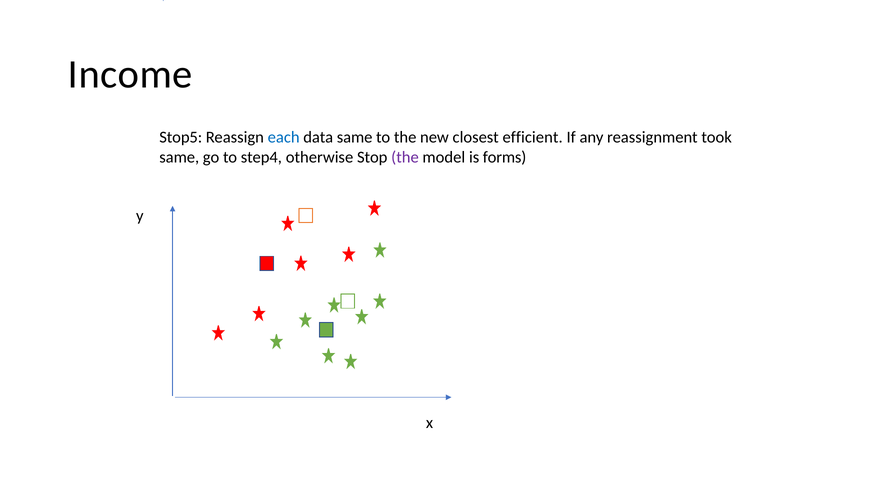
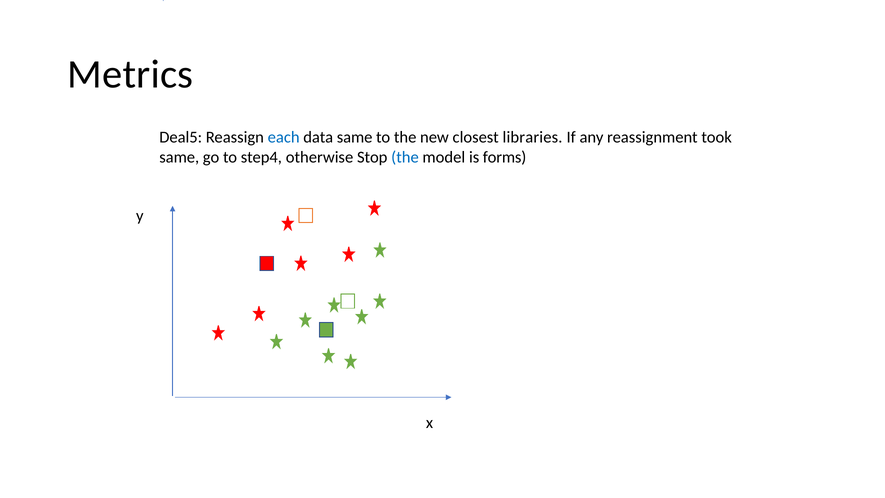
Income: Income -> Metrics (130, 74)
Stop5: Stop5 -> Deal5 (181, 137)
efficient: efficient -> libraries (533, 137)
the colour: purple -> blue (405, 157)
